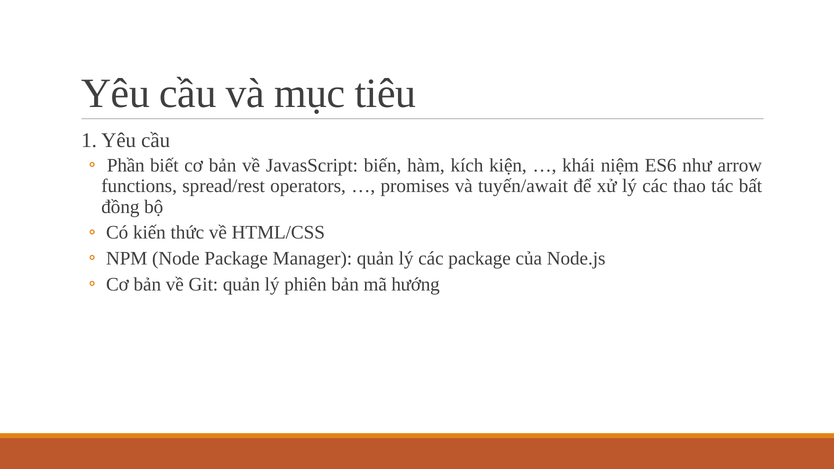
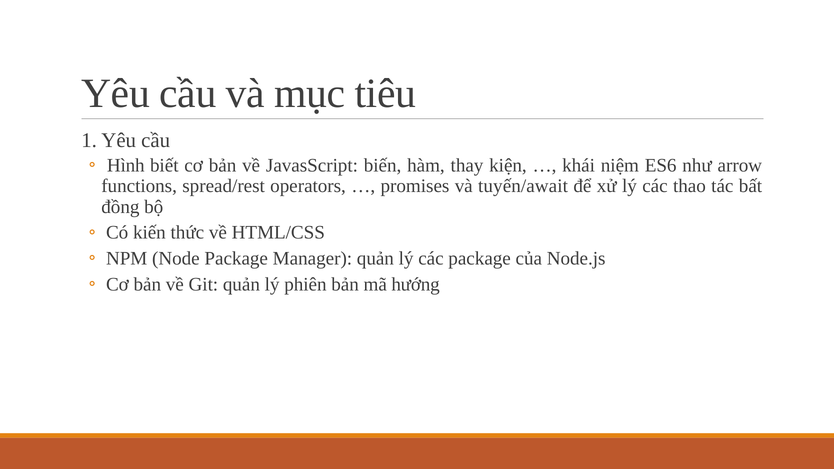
Phần: Phần -> Hình (126, 166)
kích: kích -> thay (467, 166)
